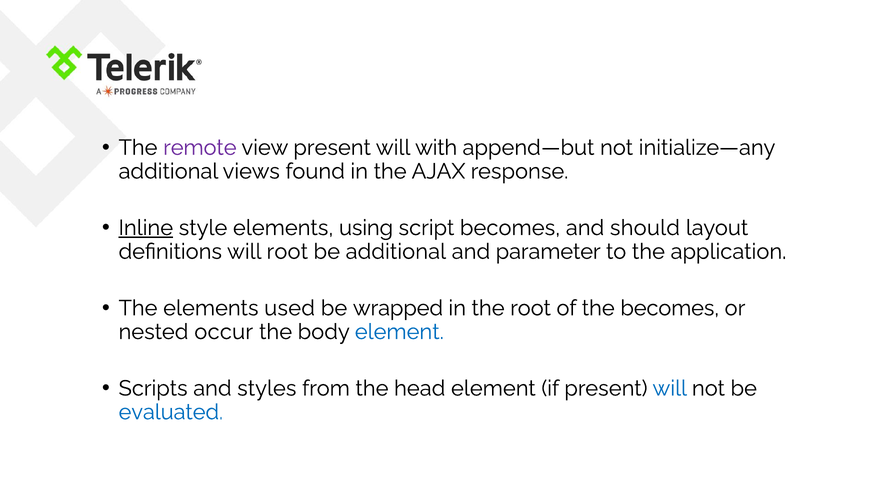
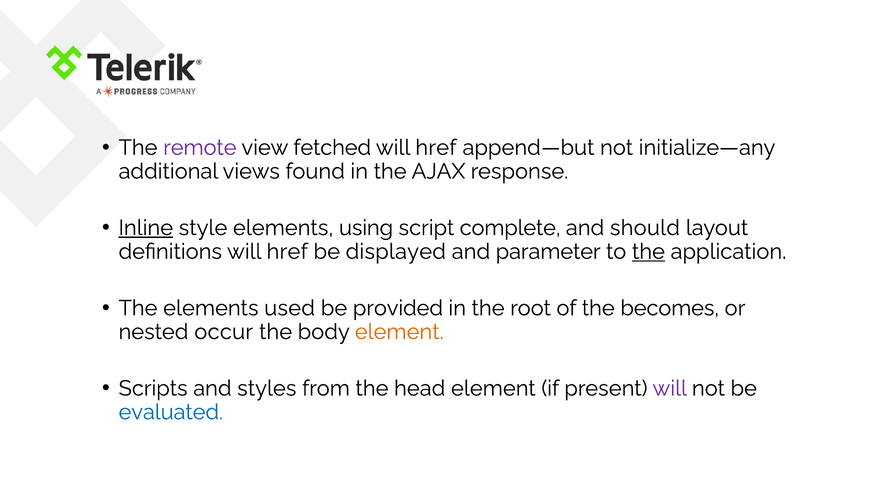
view present: present -> fetched (332, 148)
with: with -> href (436, 148)
script becomes: becomes -> complete (510, 228)
definitions will root: root -> href (287, 252)
be additional: additional -> displayed (396, 252)
the underline: none -> present (648, 252)
wrapped: wrapped -> provided (398, 308)
element colour: blue -> orange (399, 332)
will colour: blue -> purple (670, 388)
